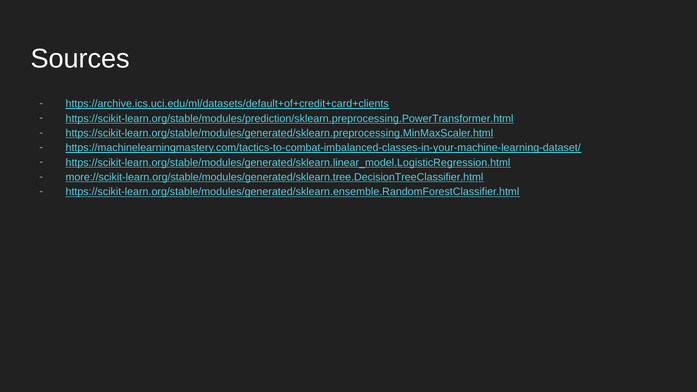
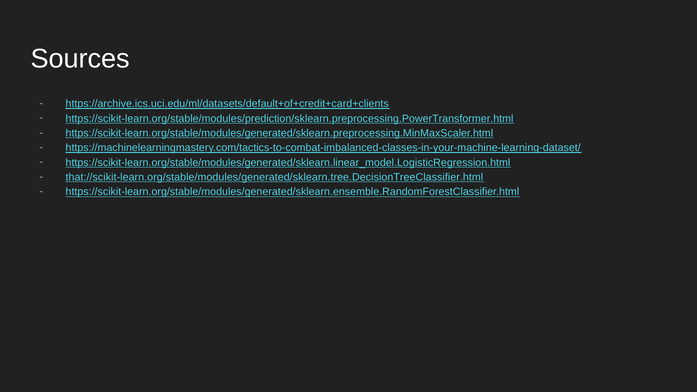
more://scikit-learn.org/stable/modules/generated/sklearn.tree.DecisionTreeClassifier.html: more://scikit-learn.org/stable/modules/generated/sklearn.tree.DecisionTreeClassifier.html -> that://scikit-learn.org/stable/modules/generated/sklearn.tree.DecisionTreeClassifier.html (274, 177)
